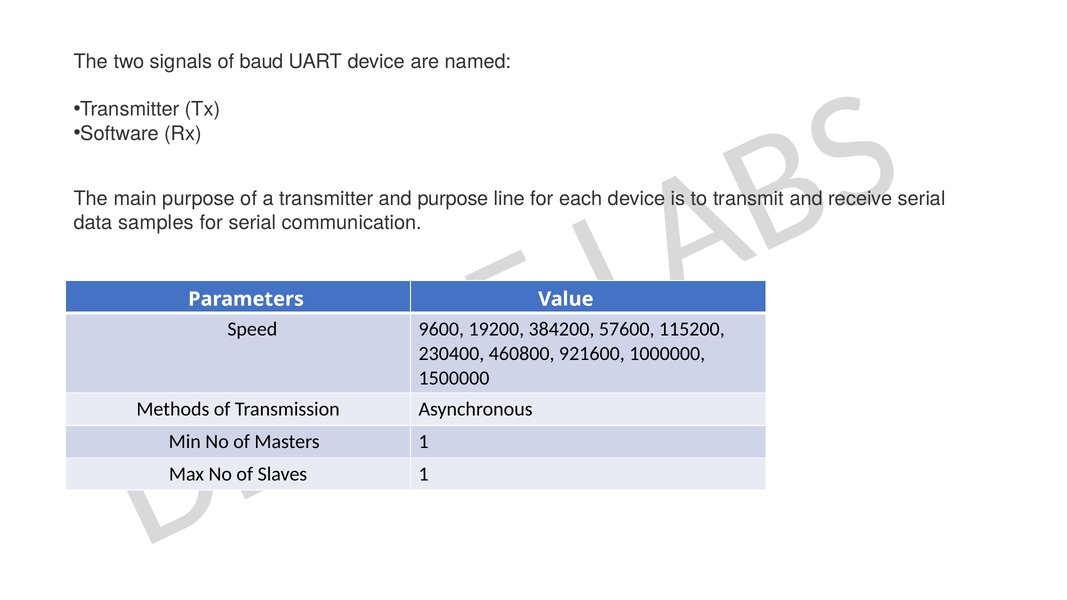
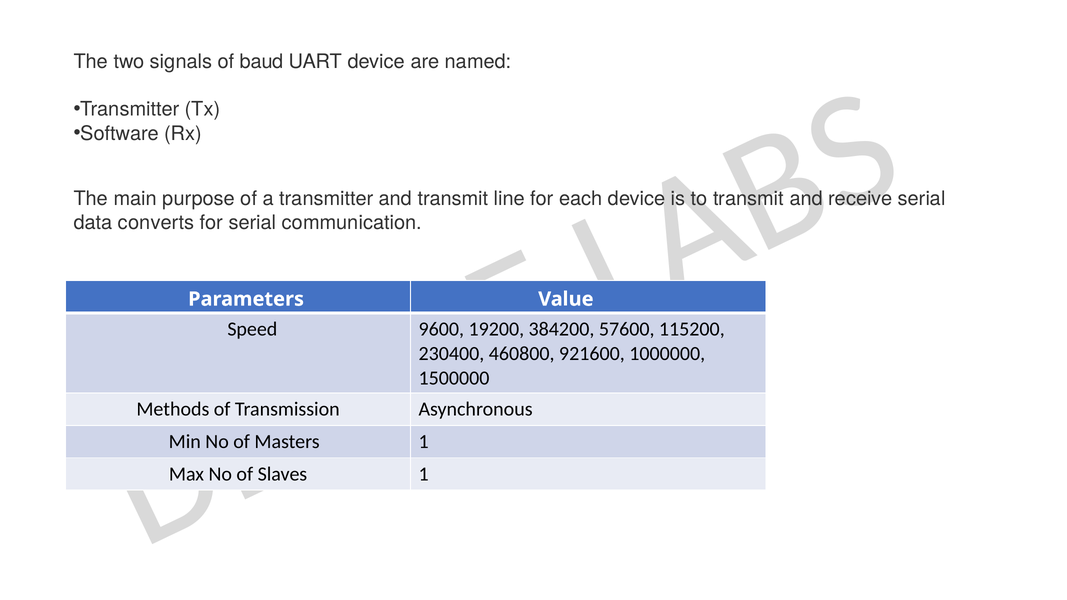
and purpose: purpose -> transmit (453, 199)
samples: samples -> converts (156, 223)
